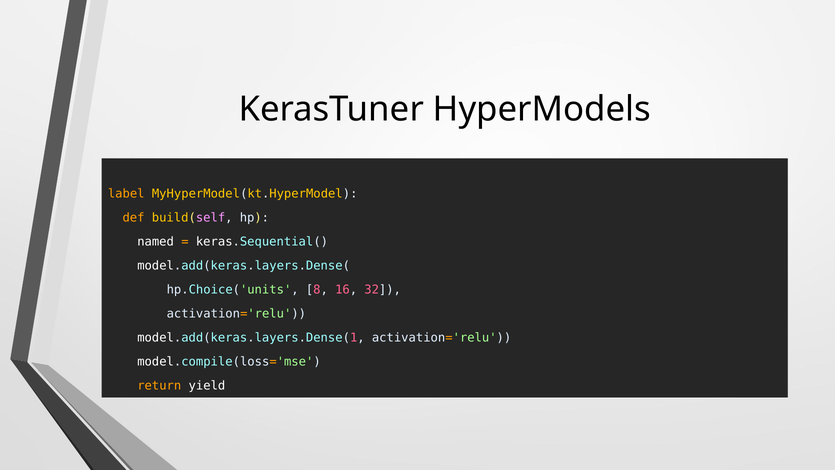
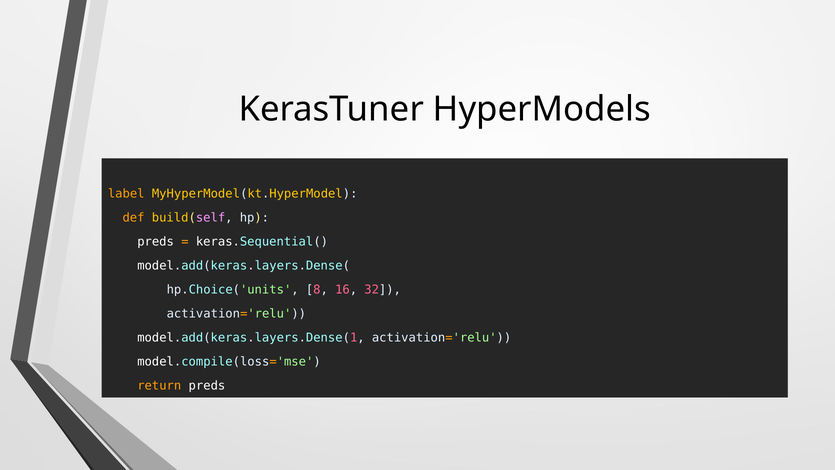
named: named -> preds (156, 241)
return yield: yield -> preds (207, 386)
